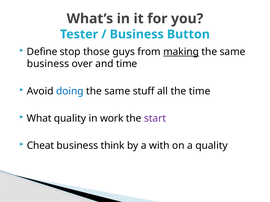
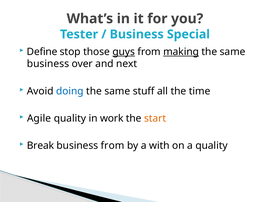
Button: Button -> Special (188, 34)
guys underline: none -> present (124, 52)
and time: time -> next (127, 64)
What: What -> Agile (39, 119)
start colour: purple -> orange (155, 119)
Cheat: Cheat -> Break (40, 146)
business think: think -> from (113, 146)
